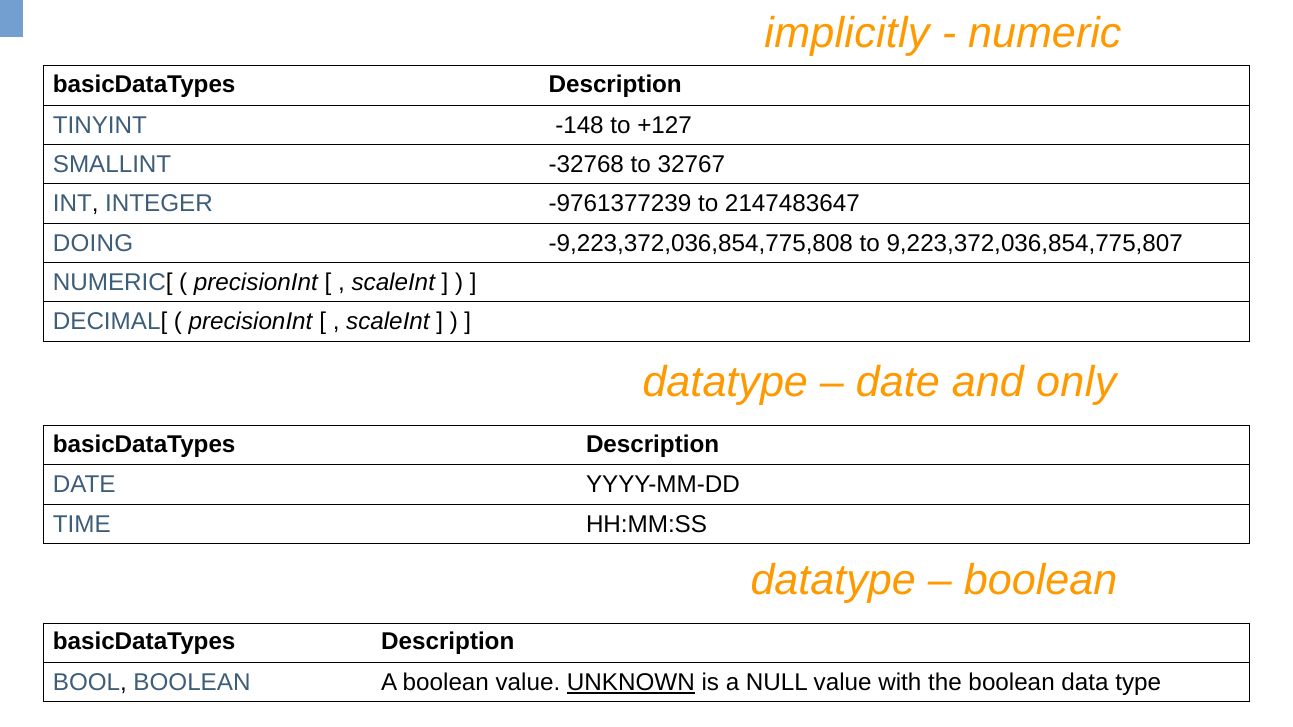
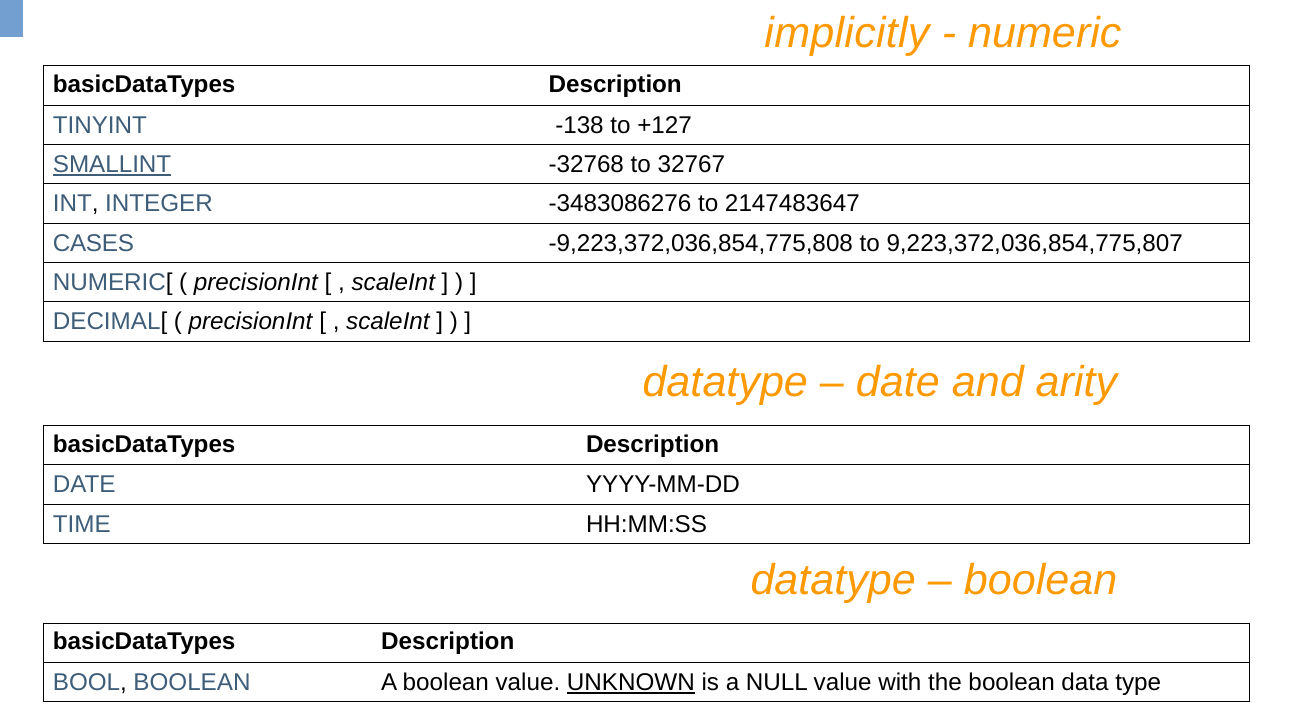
-148: -148 -> -138 (579, 125)
SMALLINT underline: none -> present (112, 165)
-9761377239: -9761377239 -> -3483086276 (620, 204)
DOING: DOING -> CASES (93, 243)
only: only -> arity (1076, 382)
